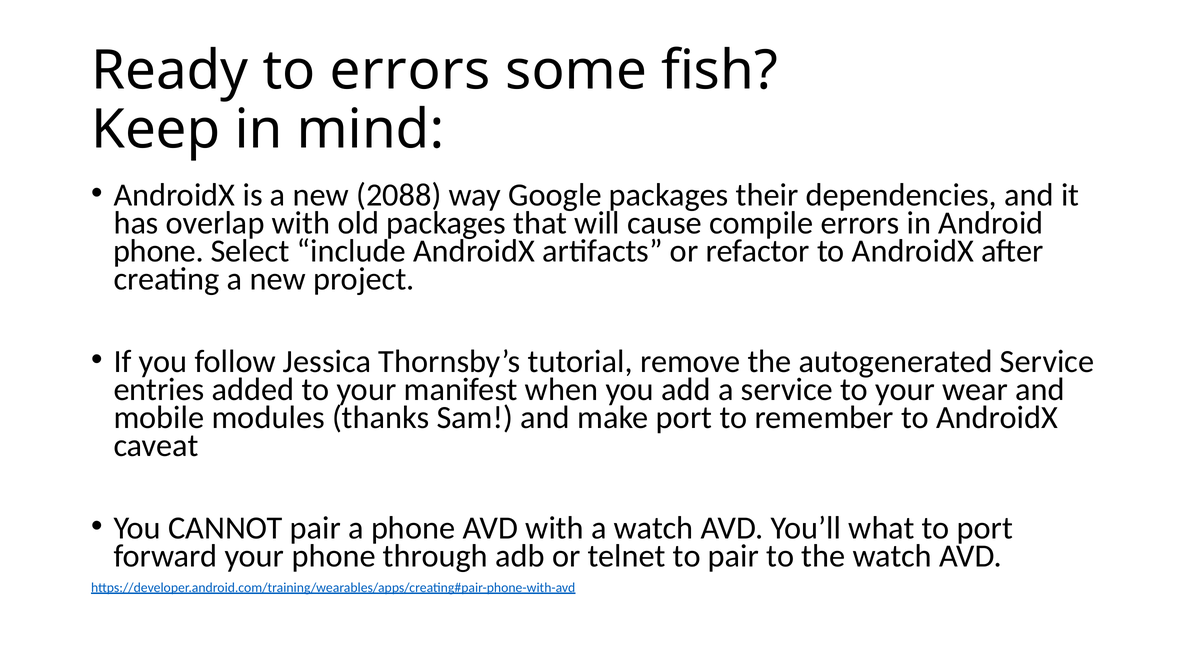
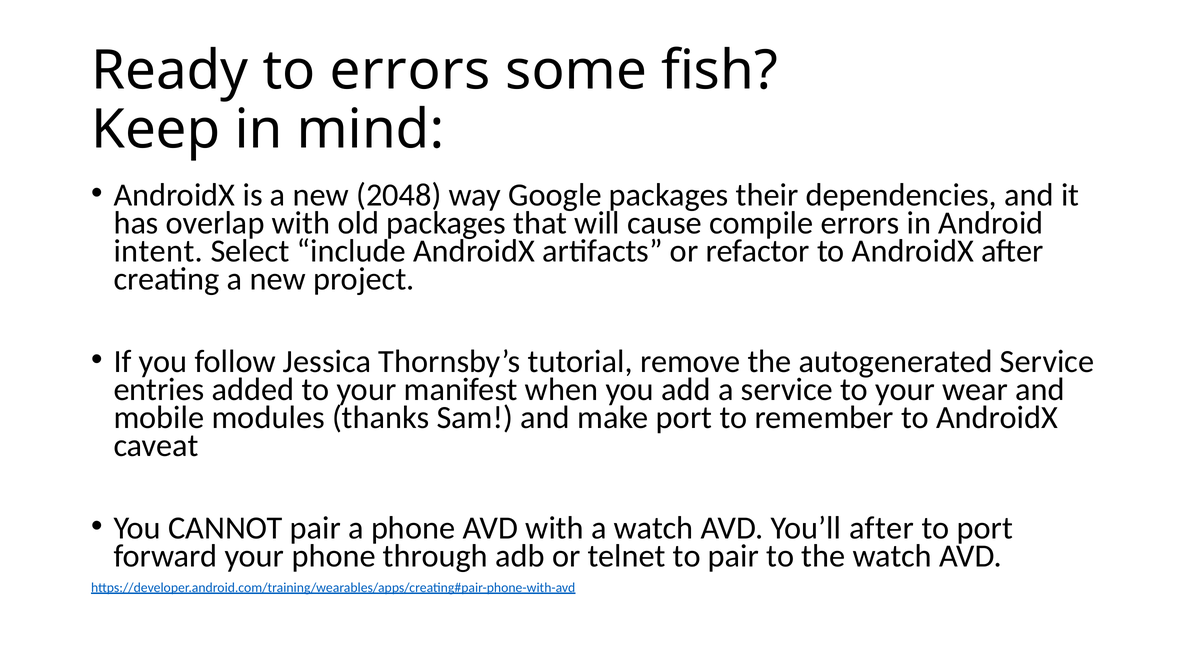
2088: 2088 -> 2048 (399, 195)
phone: phone -> intent (158, 251)
You’ll what: what -> after (881, 528)
